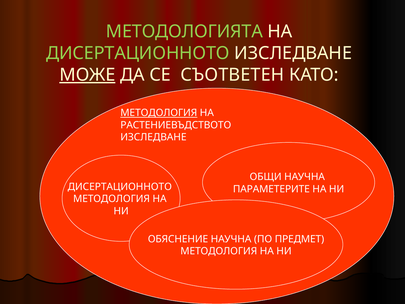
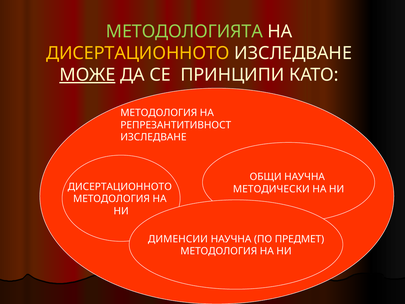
ДИСЕРТАЦИОННОТО colour: light green -> yellow (138, 53)
СЪОТВЕТЕН: СЪОТВЕТЕН -> ПРИНЦИПИ (232, 75)
МЕТОДОЛОГИЯ underline: present -> none (159, 113)
РАСТЕНИЕВЪДСТВОТО: РАСТЕНИЕВЪДСТВОТО -> РЕПРЕЗАНТИТИВНОСТ (176, 125)
ПАРАМЕТЕРИТЕ: ПАРАМЕТЕРИТЕ -> МЕТОДИЧЕСКИ (271, 189)
ОБЯСНЕНИЕ: ОБЯСНЕНИЕ -> ДИМЕНСИИ (178, 239)
